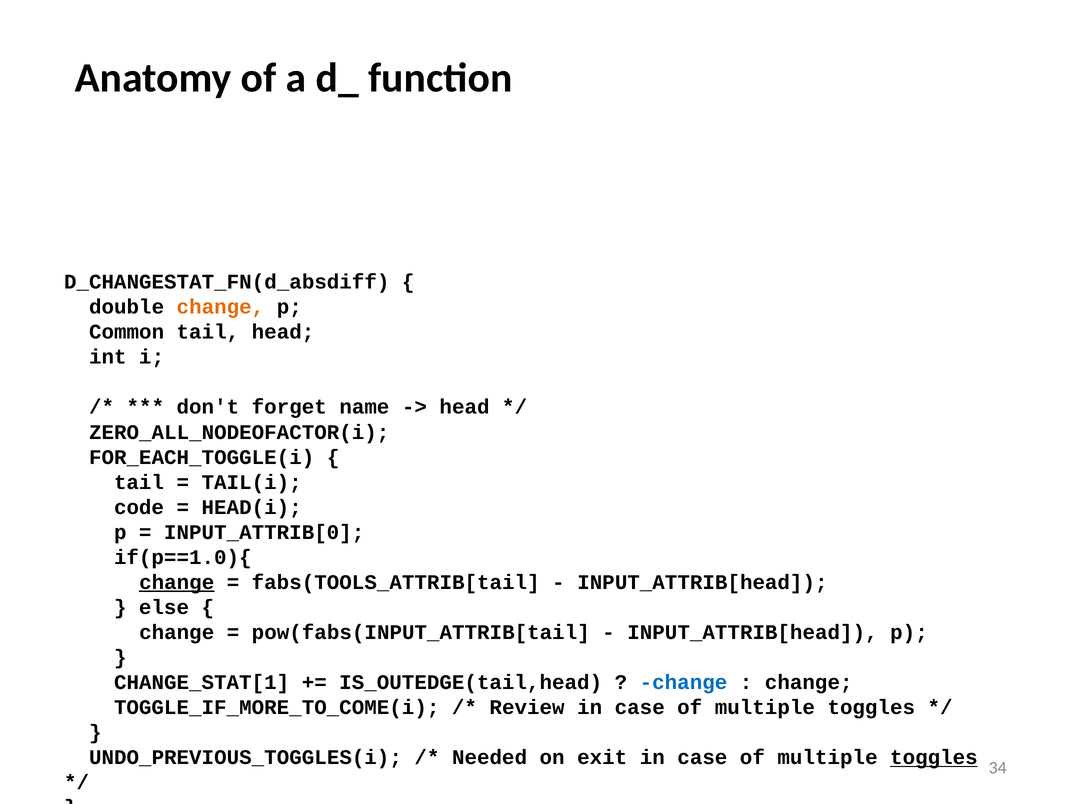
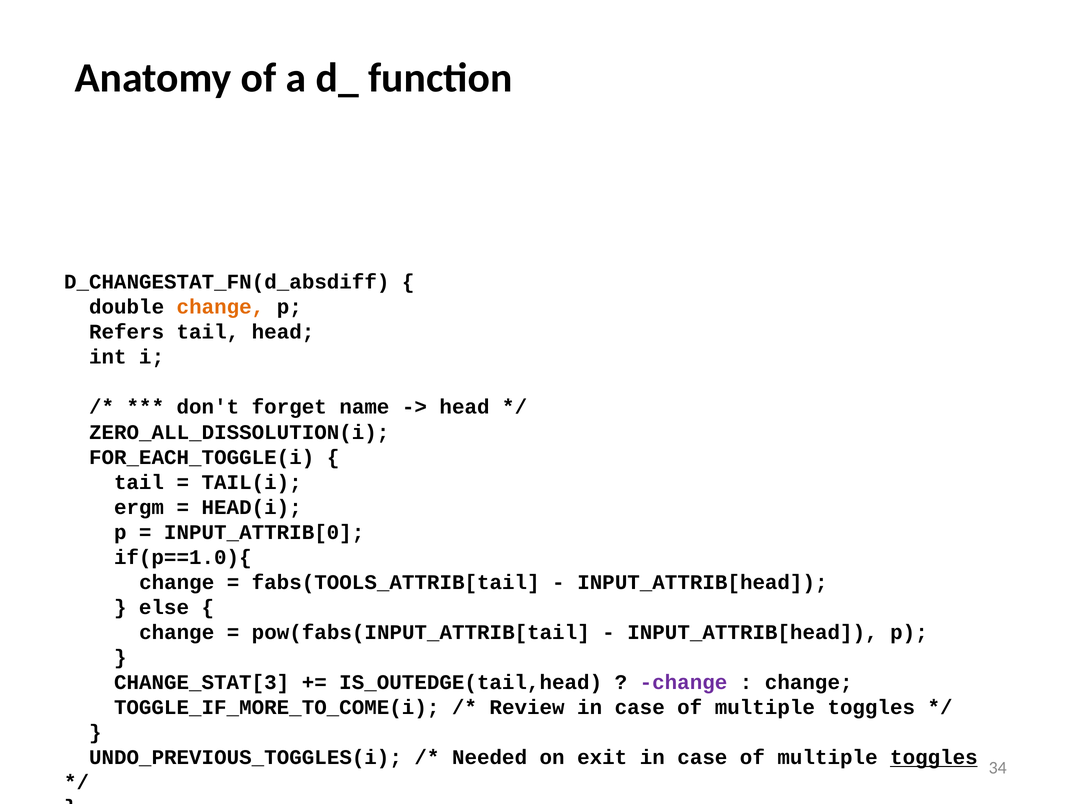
Common: Common -> Refers (127, 332)
ZERO_ALL_NODEOFACTOR(i: ZERO_ALL_NODEOFACTOR(i -> ZERO_ALL_DISSOLUTION(i (239, 432)
code: code -> ergm (139, 507)
change underline: present -> none (177, 582)
CHANGE_STAT[1: CHANGE_STAT[1 -> CHANGE_STAT[3 (202, 682)
change colour: blue -> purple (683, 682)
